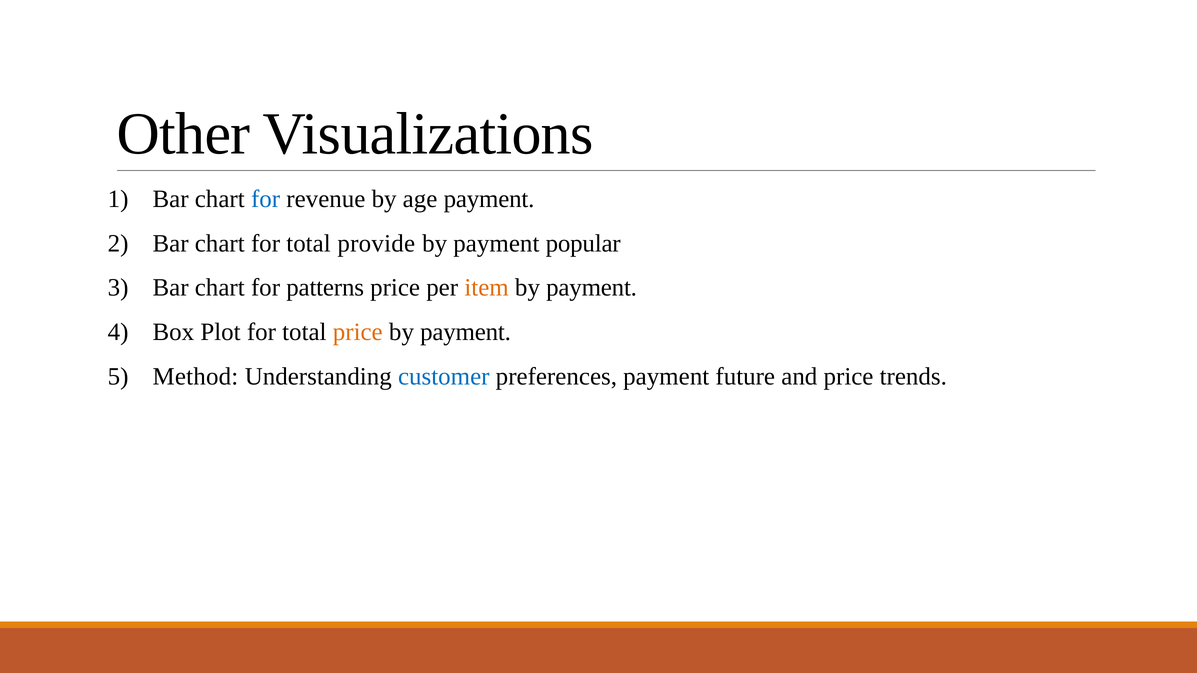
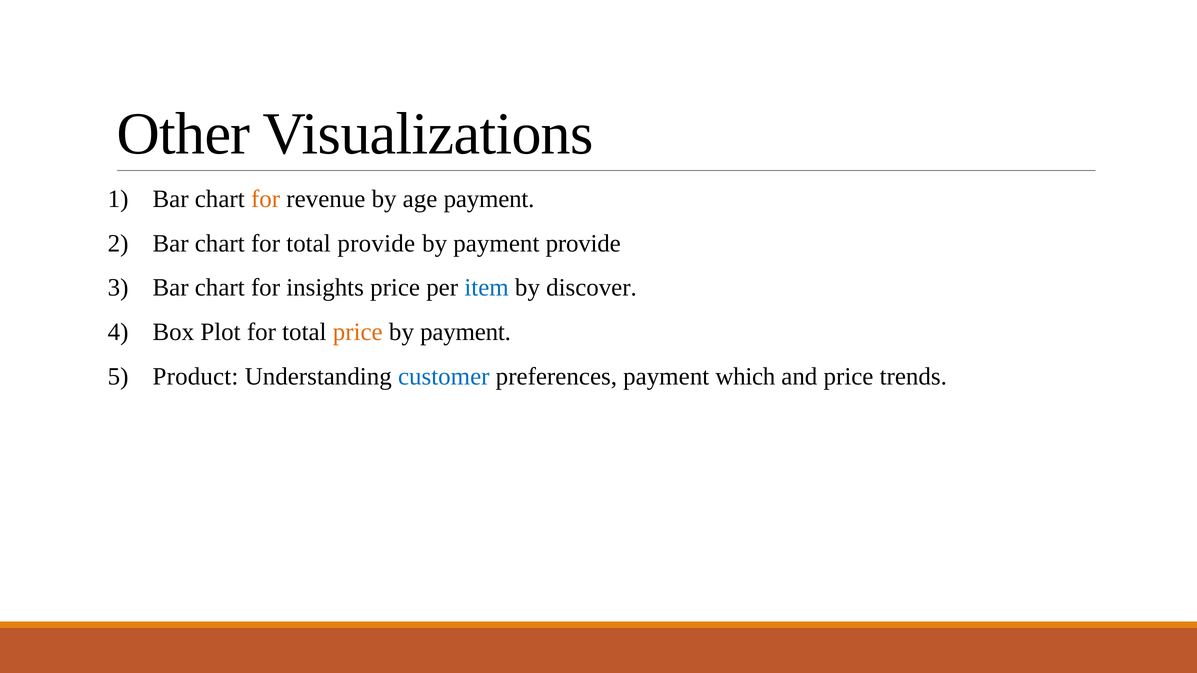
for colour: blue -> orange (266, 199)
payment popular: popular -> provide (583, 243)
patterns: patterns -> insights (325, 288)
item colour: orange -> blue (487, 288)
payment: payment -> discover (592, 288)
Method: Method -> Product (195, 377)
future: future -> which (745, 377)
